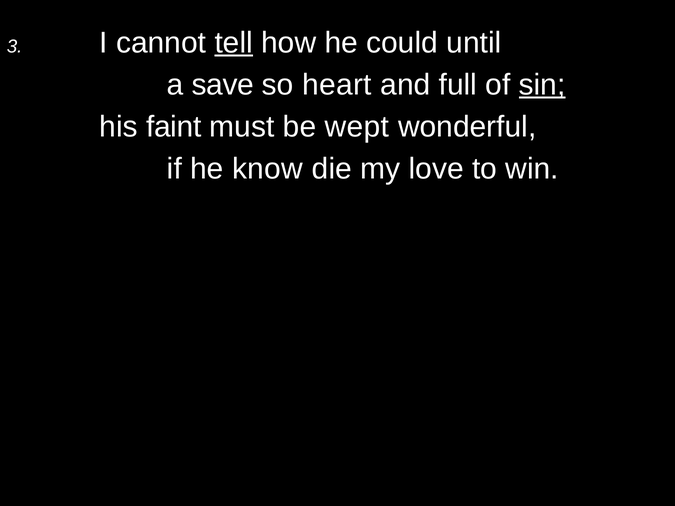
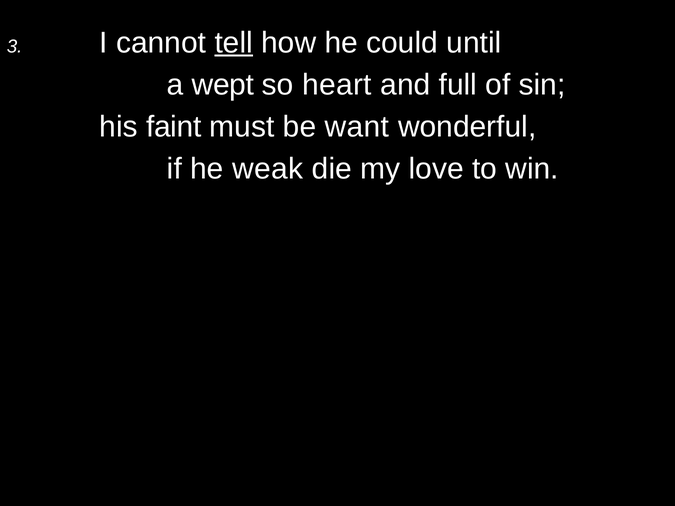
save: save -> wept (223, 85)
sin underline: present -> none (542, 85)
wept: wept -> want (357, 127)
know: know -> weak (268, 169)
